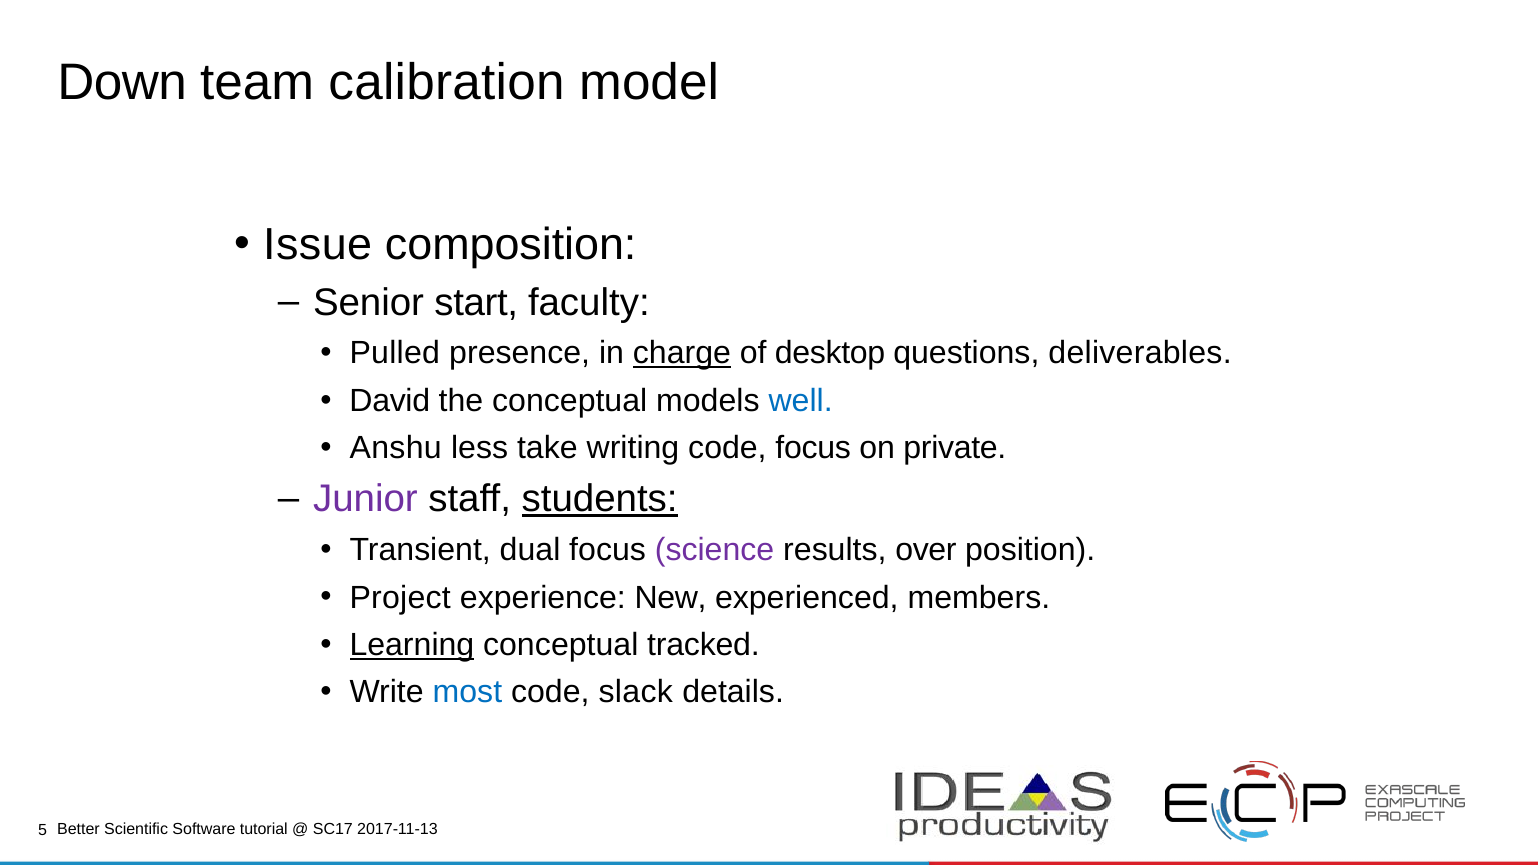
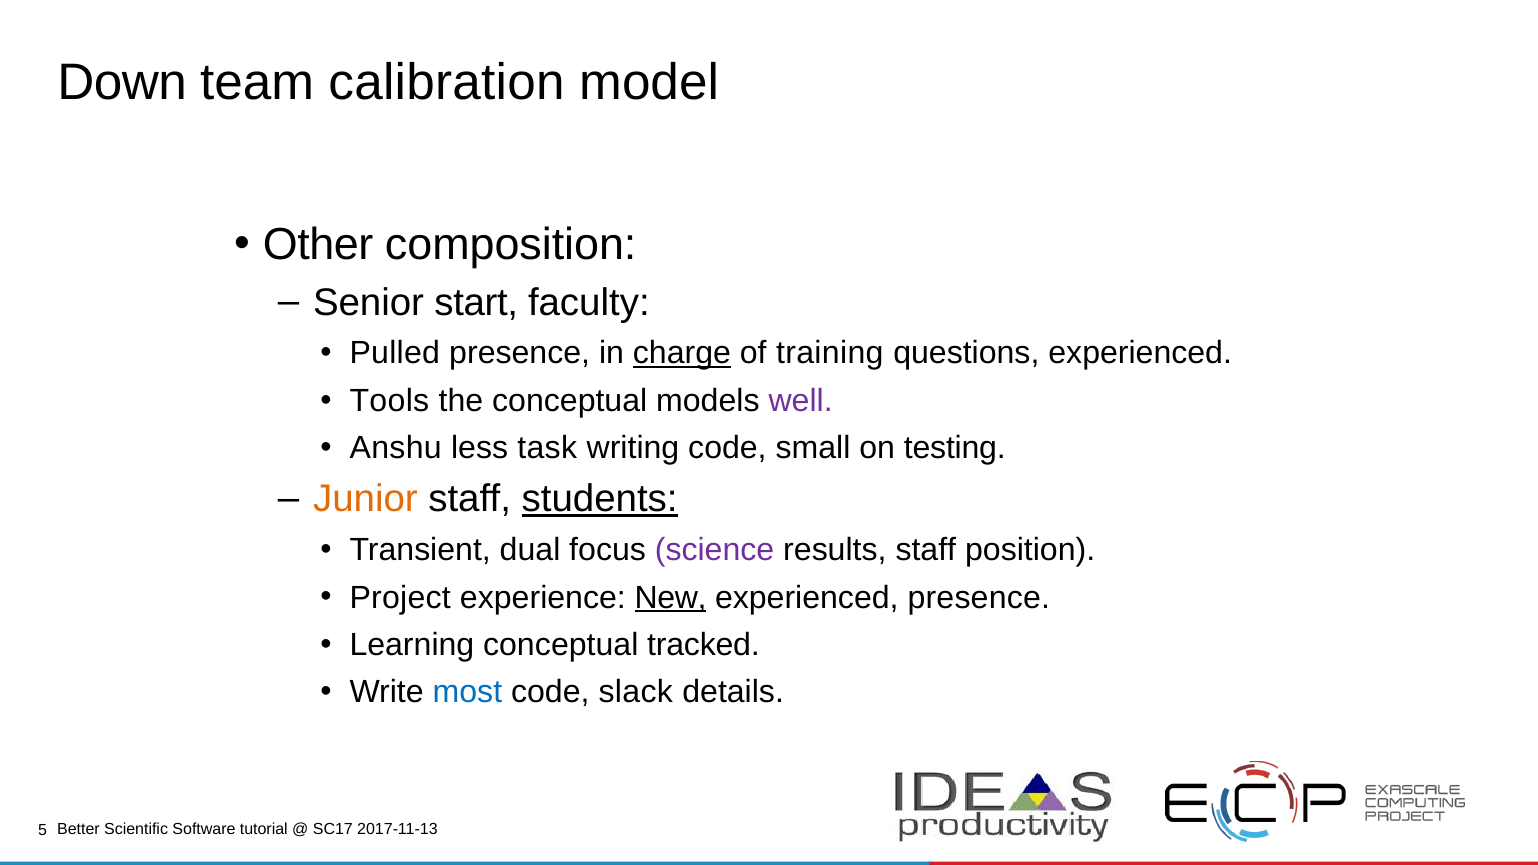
Issue: Issue -> Other (318, 245)
desktop: desktop -> training (830, 353)
questions deliverables: deliverables -> experienced (1140, 353)
David: David -> Tools (389, 401)
well colour: blue -> purple (801, 401)
take: take -> task (547, 448)
code focus: focus -> small (813, 448)
private: private -> testing (955, 448)
Junior colour: purple -> orange (365, 499)
results over: over -> staff (926, 550)
New underline: none -> present (671, 598)
experienced members: members -> presence (979, 598)
Learning underline: present -> none (412, 645)
